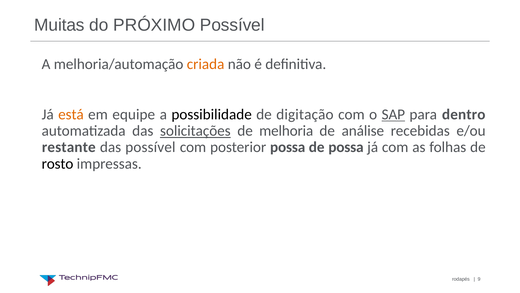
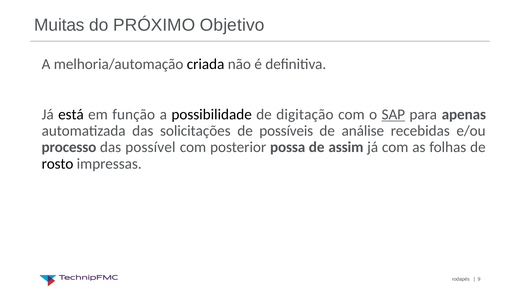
PRÓXIMO Possível: Possível -> Objetivo (232, 25)
criada colour: orange -> black (206, 64)
está colour: orange -> black (71, 114)
equipe: equipe -> função (134, 114)
dentro: dentro -> apenas (464, 114)
solicitações underline: present -> none (195, 131)
melhoria: melhoria -> possíveis (286, 131)
restante: restante -> processo (69, 147)
de possa: possa -> assim (346, 147)
